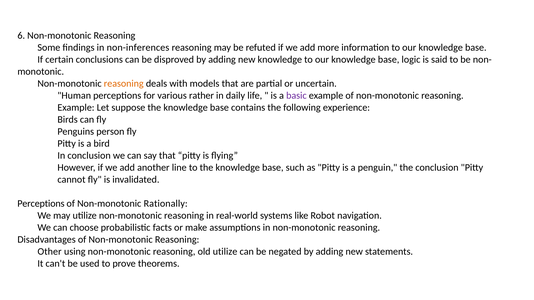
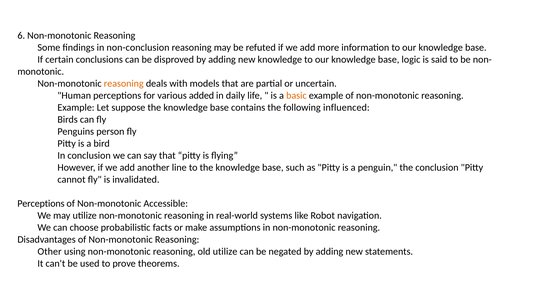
non-inferences: non-inferences -> non-conclusion (138, 48)
rather: rather -> added (202, 96)
basic colour: purple -> orange (296, 96)
experience: experience -> influenced (346, 108)
Rationally: Rationally -> Accessible (166, 204)
